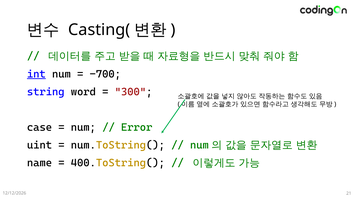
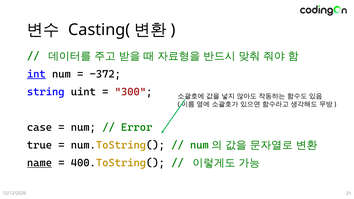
-700: -700 -> -372 (105, 74)
word: word -> uint (83, 92)
uint: uint -> true (40, 145)
name underline: none -> present (40, 163)
